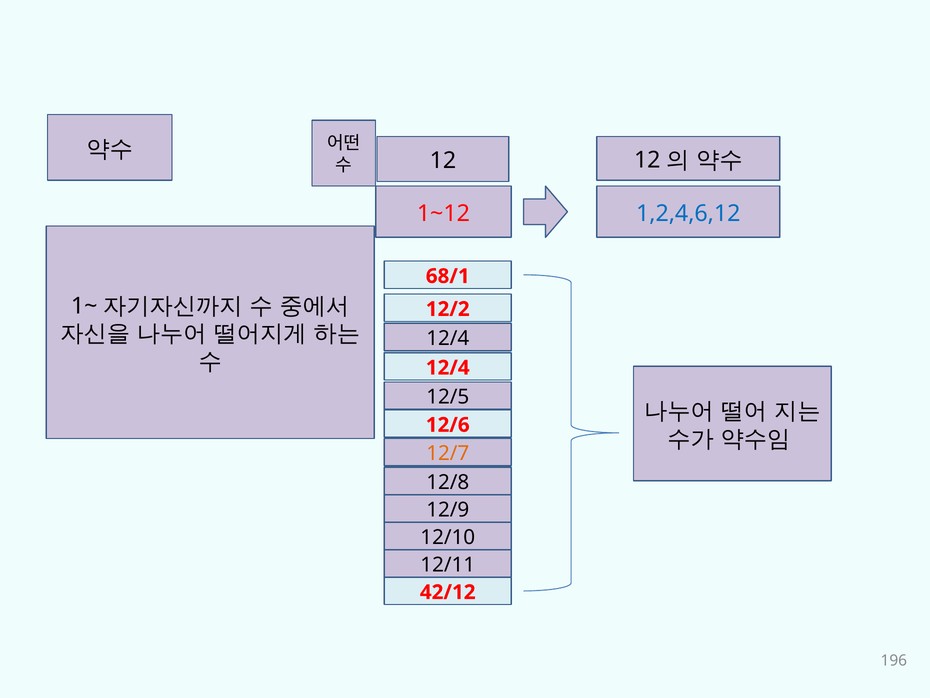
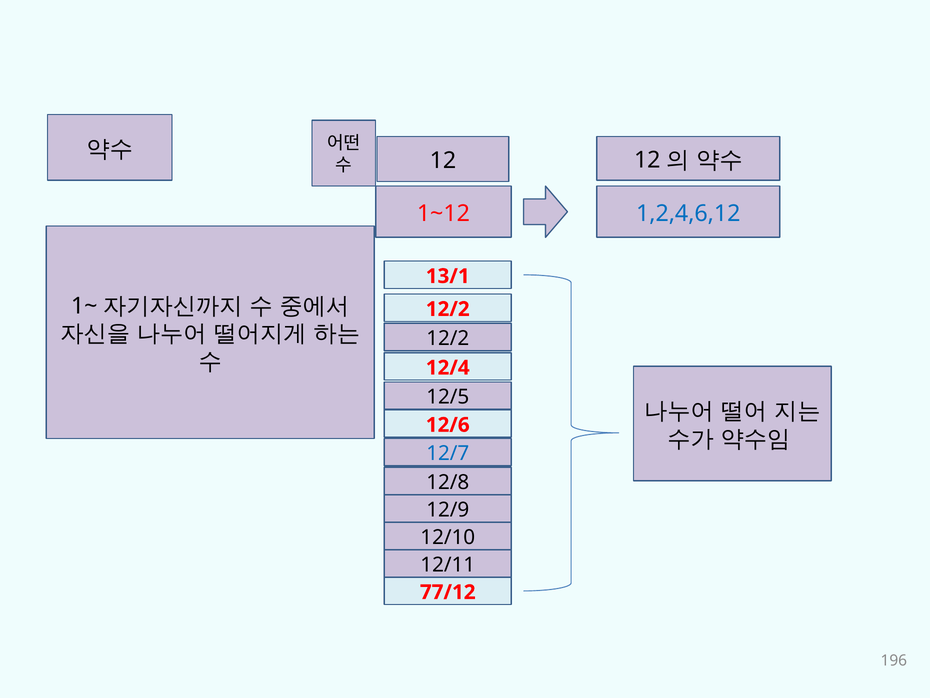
68/1: 68/1 -> 13/1 (448, 276)
12/4: 12/4 -> 12/2 (448, 338)
12/7 colour: orange -> blue (448, 453)
42/12: 42/12 -> 77/12 (448, 592)
